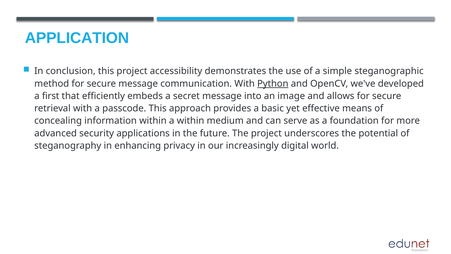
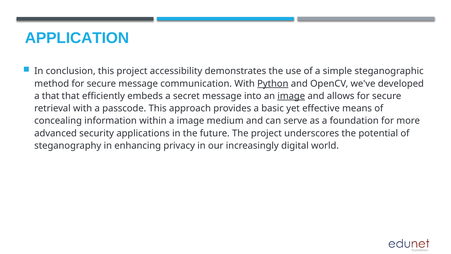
a first: first -> that (51, 96)
image underline: none -> present (291, 96)
a within: within -> image (191, 121)
